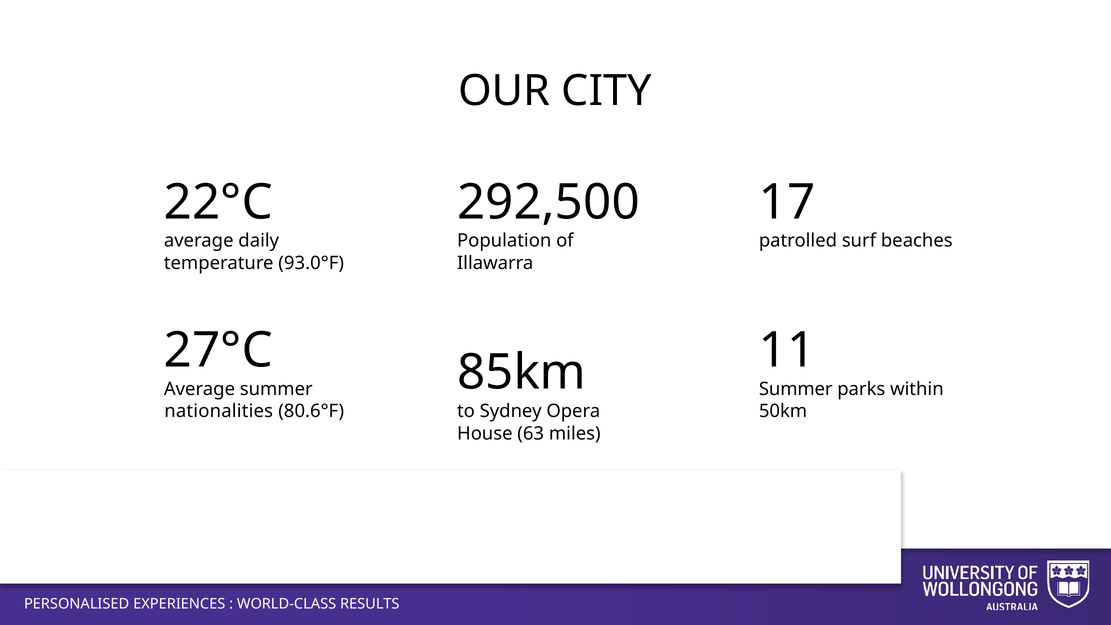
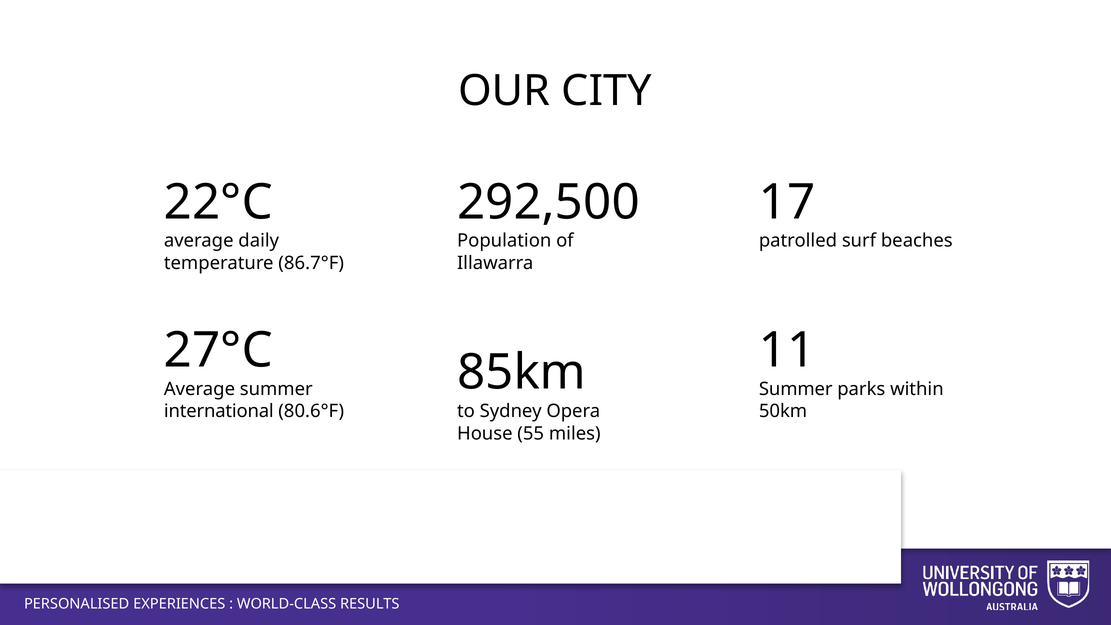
93.0°F: 93.0°F -> 86.7°F (311, 263)
nationalities: nationalities -> international (219, 411)
63: 63 -> 55 (531, 433)
